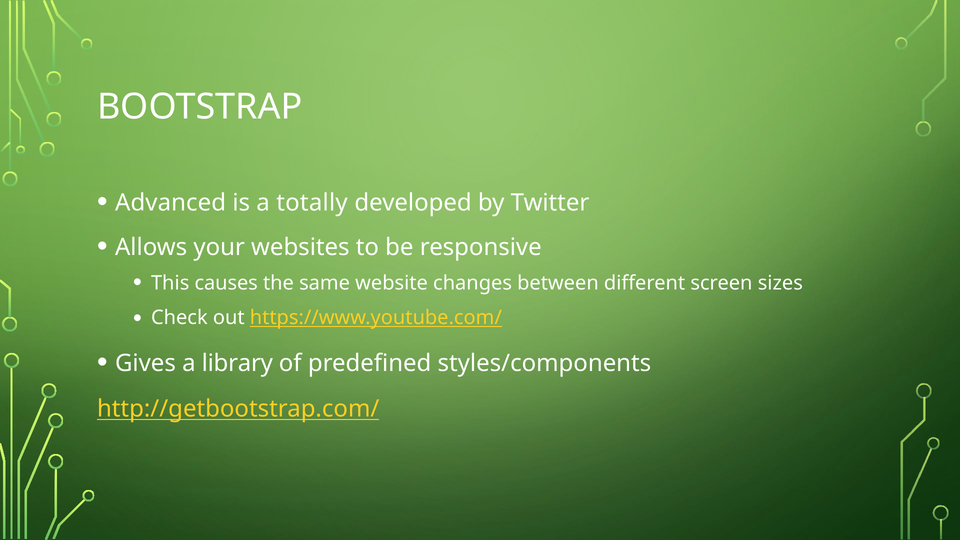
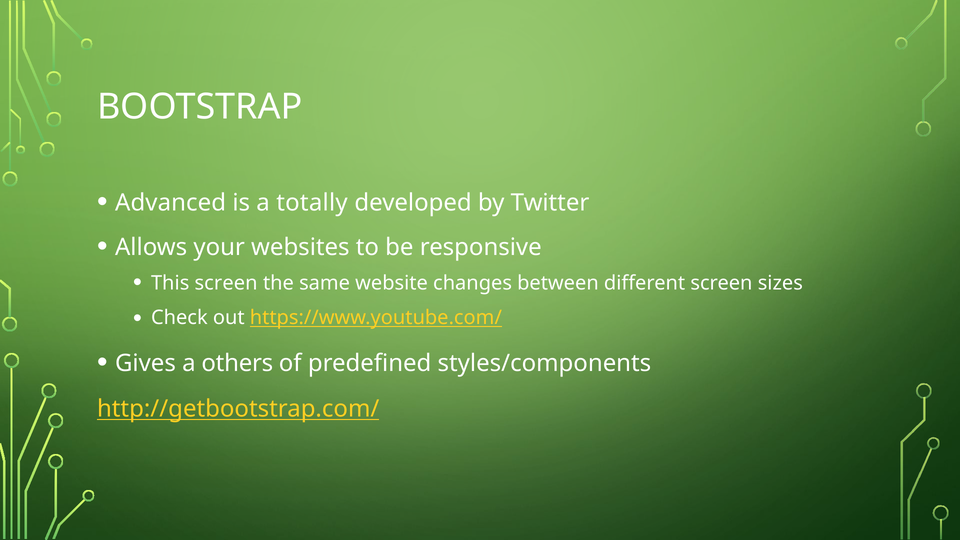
This causes: causes -> screen (226, 283)
library: library -> others (237, 363)
